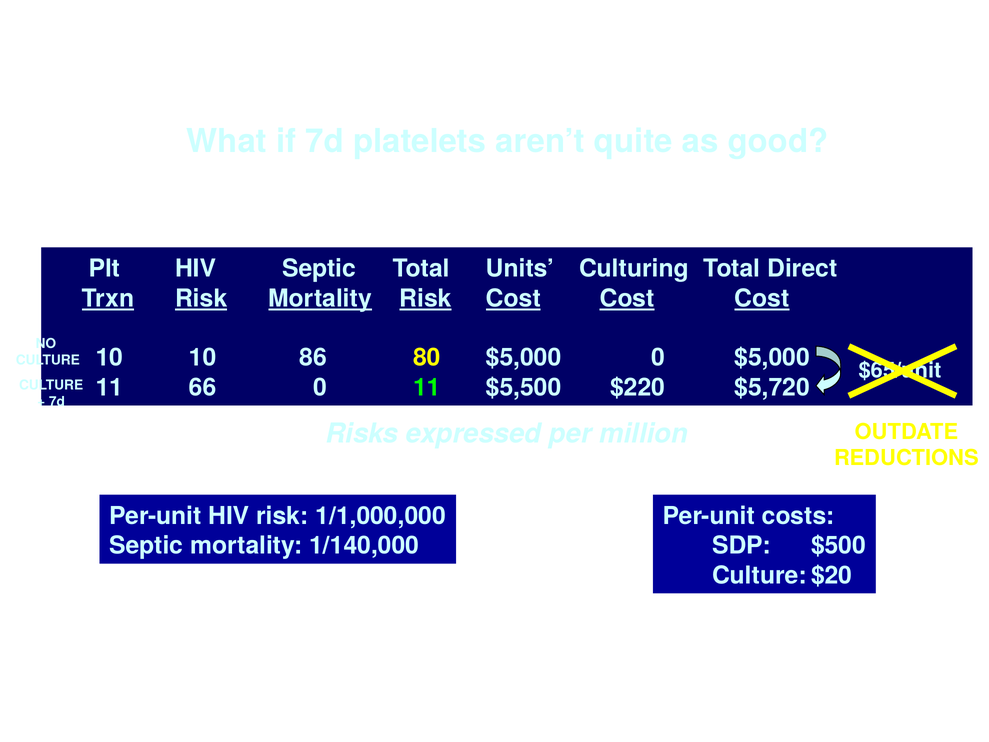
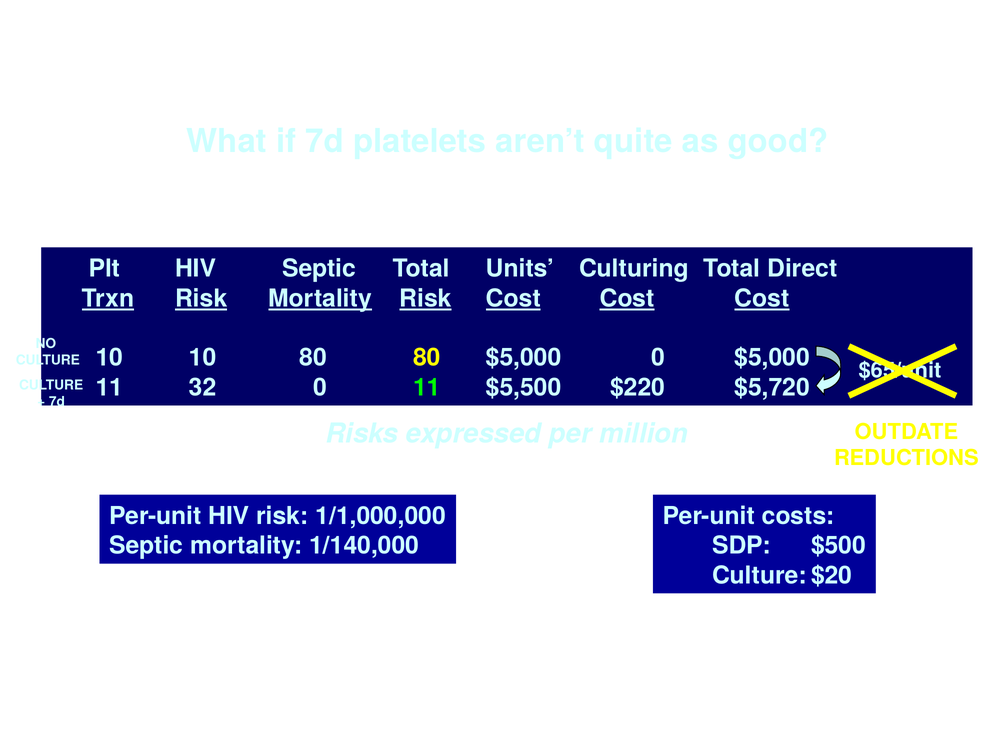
10 86: 86 -> 80 (313, 358)
66: 66 -> 32 (203, 387)
